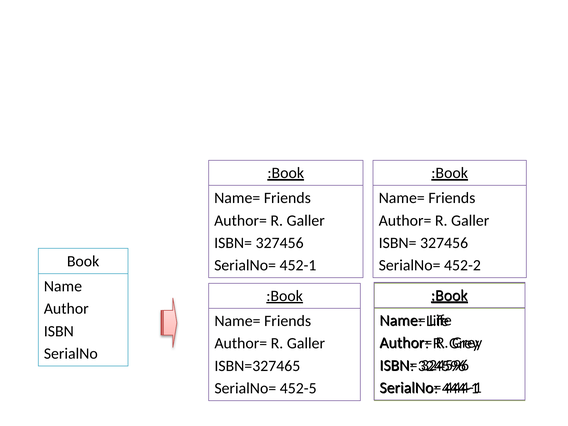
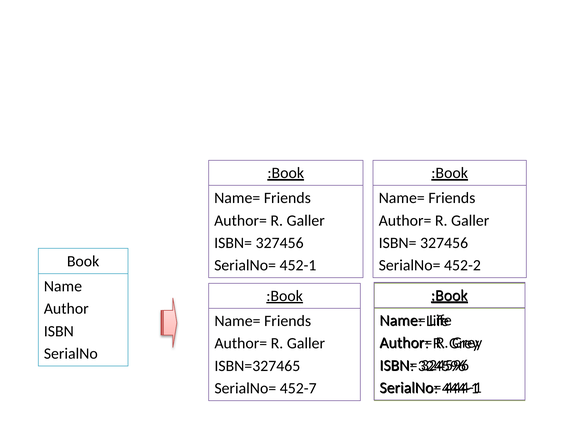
452-5: 452-5 -> 452-7 (298, 388)
